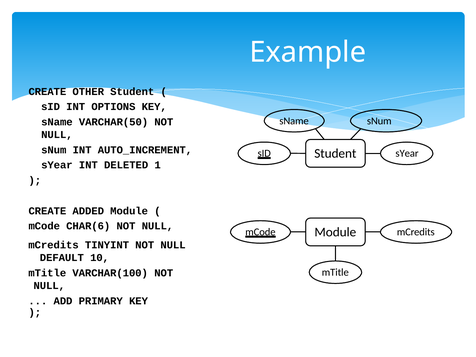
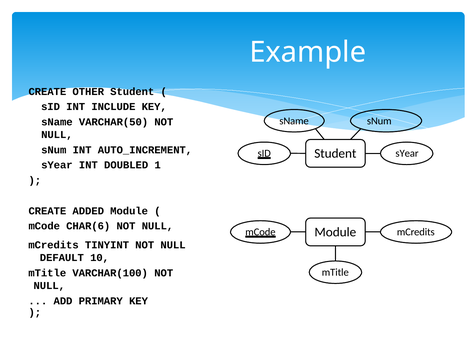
OPTIONS: OPTIONS -> INCLUDE (113, 107)
DELETED: DELETED -> DOUBLED (126, 165)
